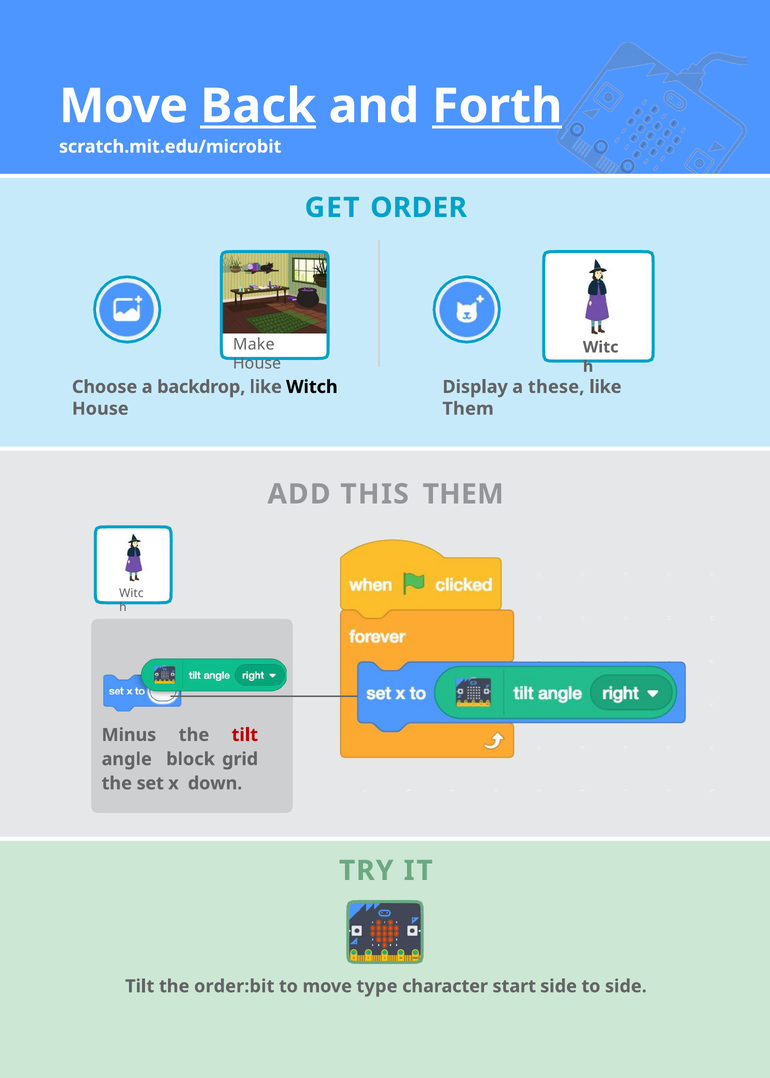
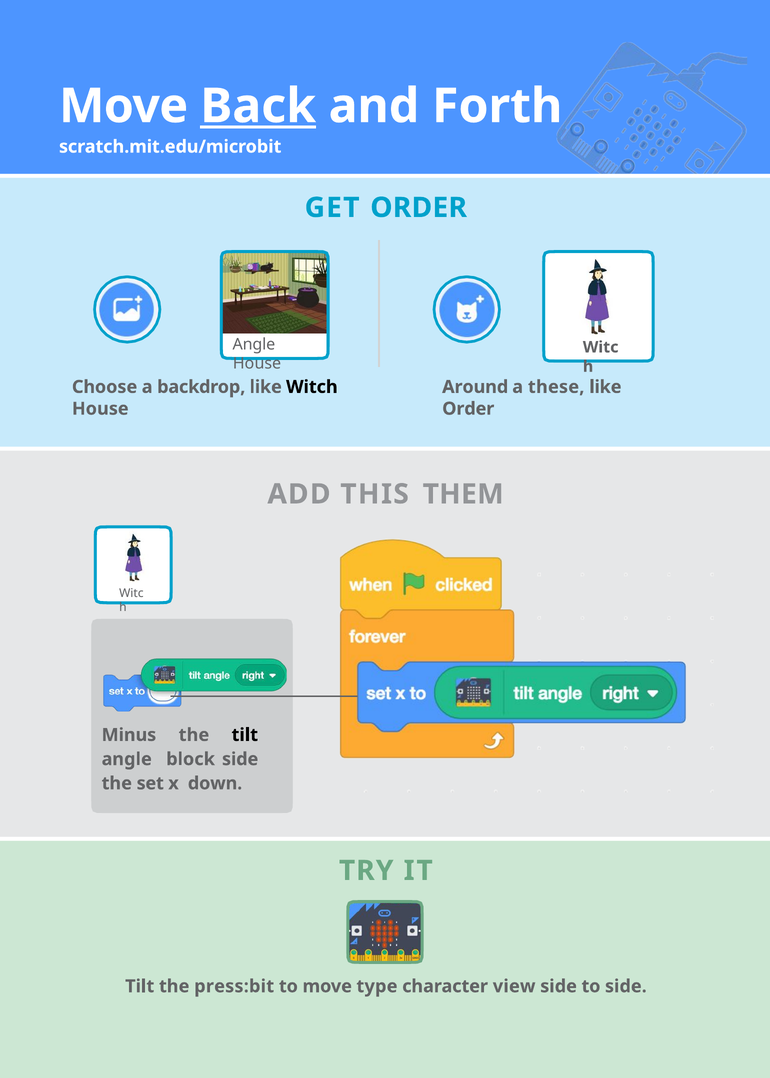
Forth underline: present -> none (497, 106)
Make: Make -> Angle (254, 344)
Display: Display -> Around (475, 387)
Them: Them -> Order (468, 409)
tilt colour: red -> black (245, 735)
block grid: grid -> side (240, 759)
order:bit: order:bit -> press:bit (234, 986)
start: start -> view (514, 986)
